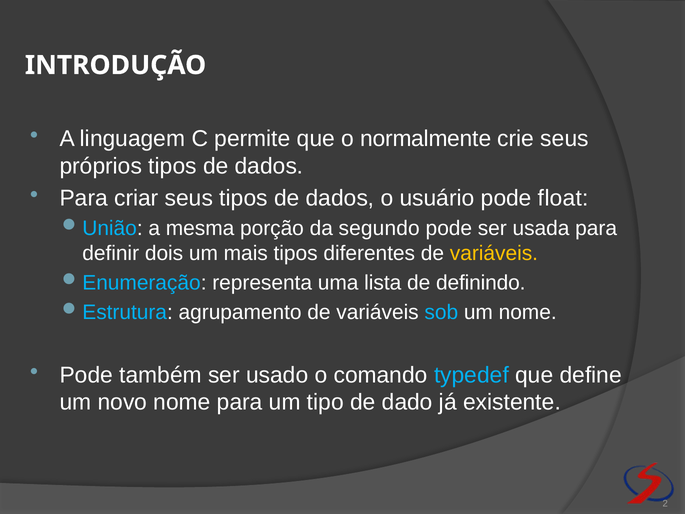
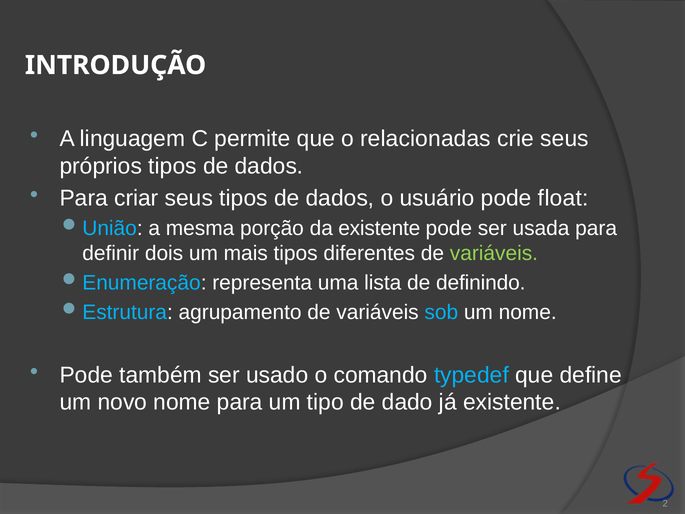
normalmente: normalmente -> relacionadas (426, 139)
da segundo: segundo -> existente (379, 228)
variáveis colour: yellow -> light green (494, 253)
